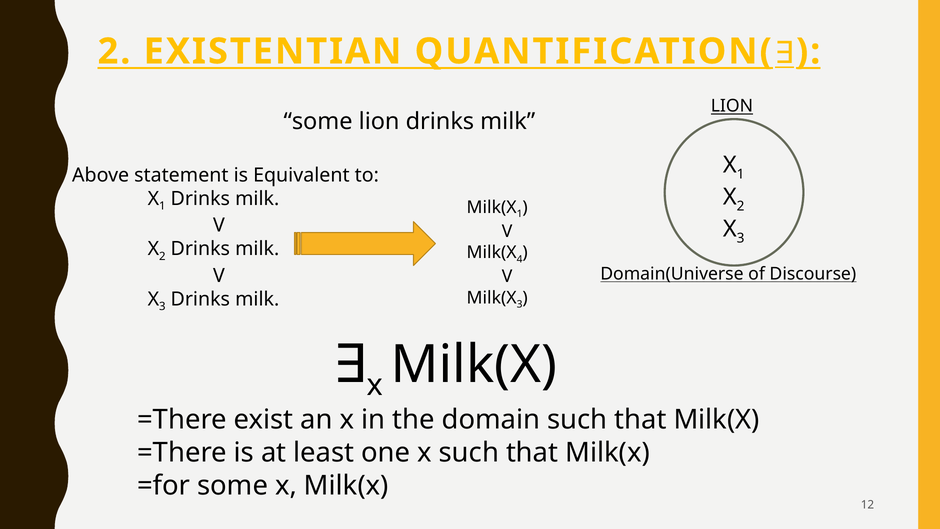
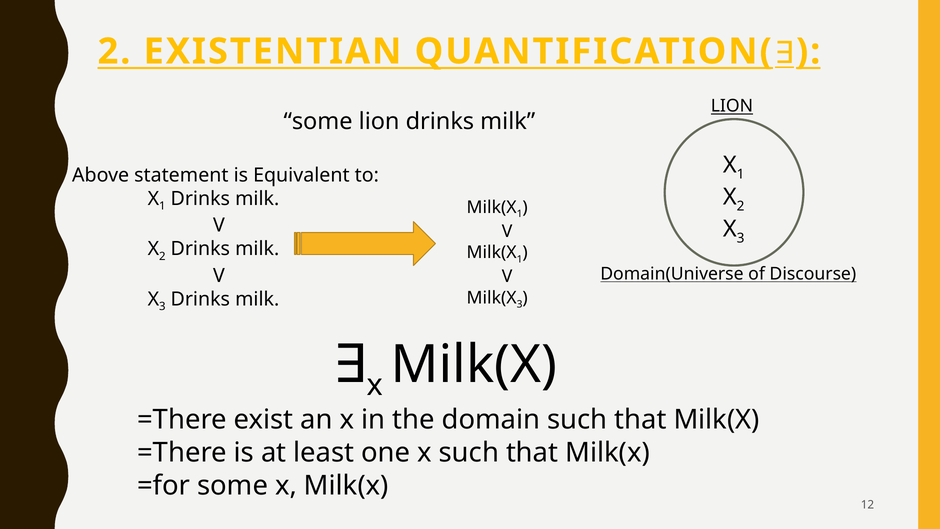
4: 4 -> 1 (520, 259)
